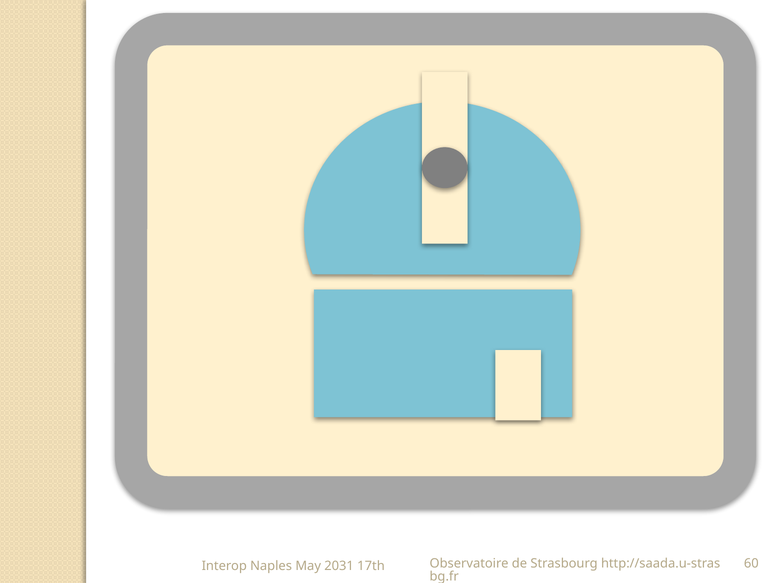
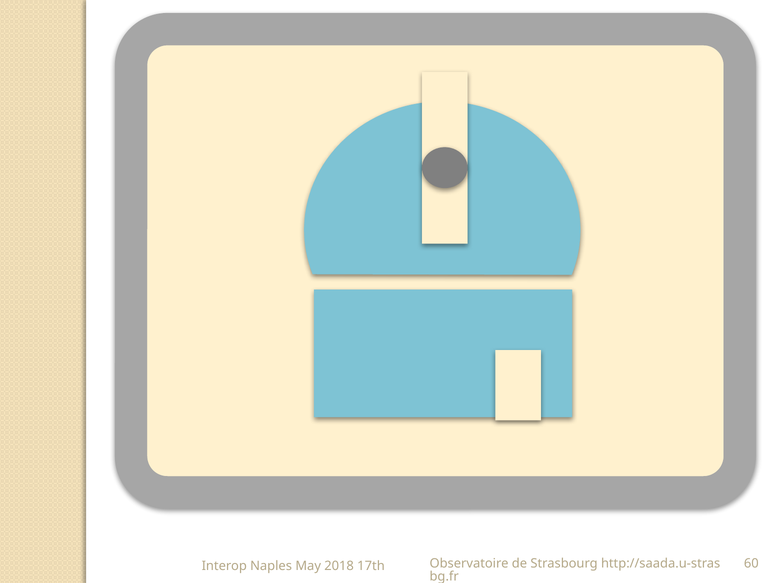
2031: 2031 -> 2018 (339, 566)
